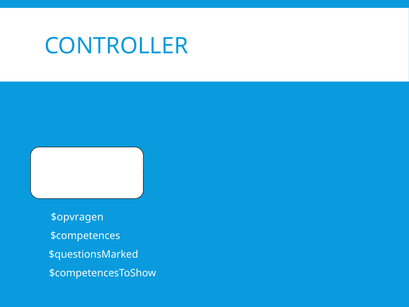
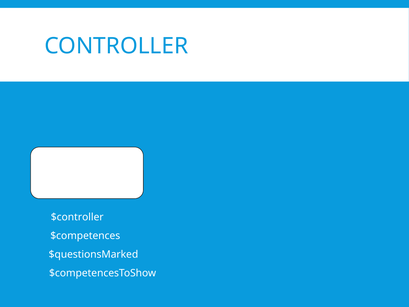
$opvragen: $opvragen -> $controller (77, 217)
